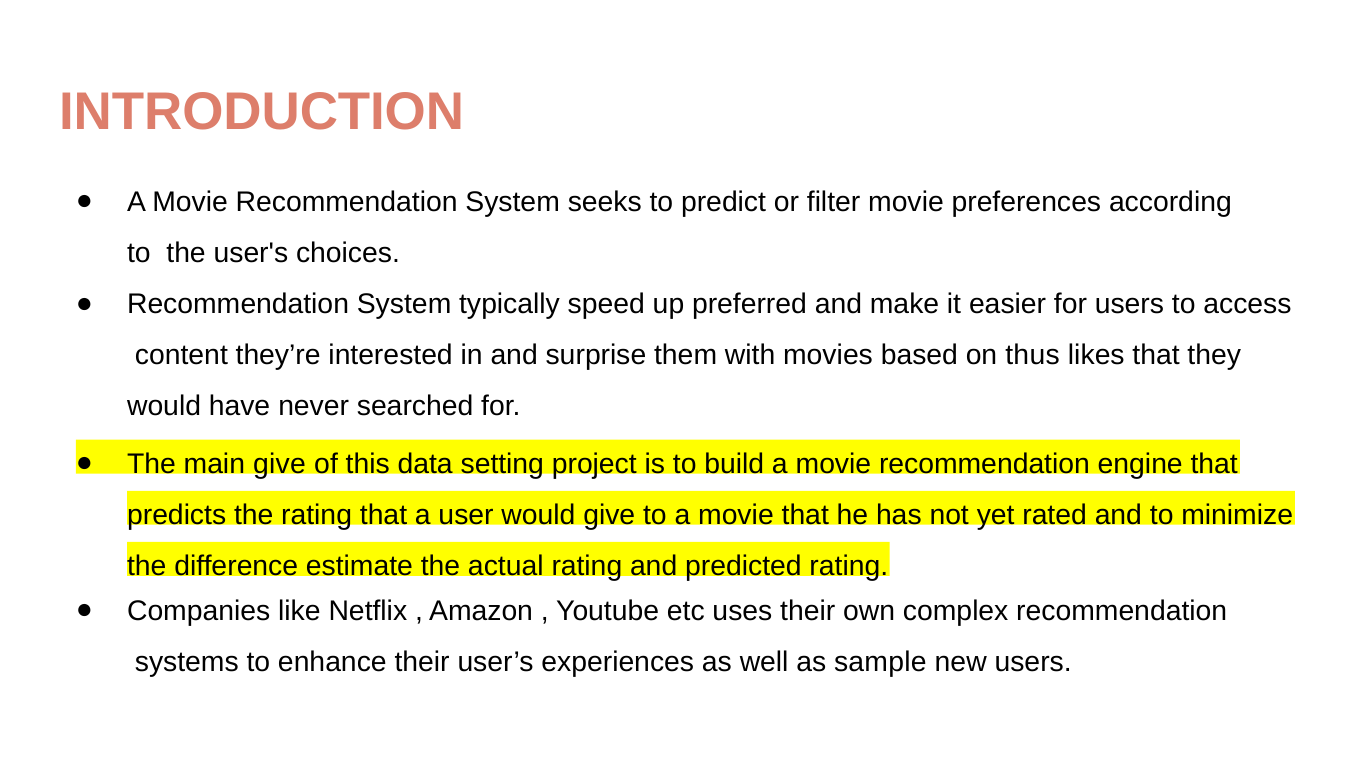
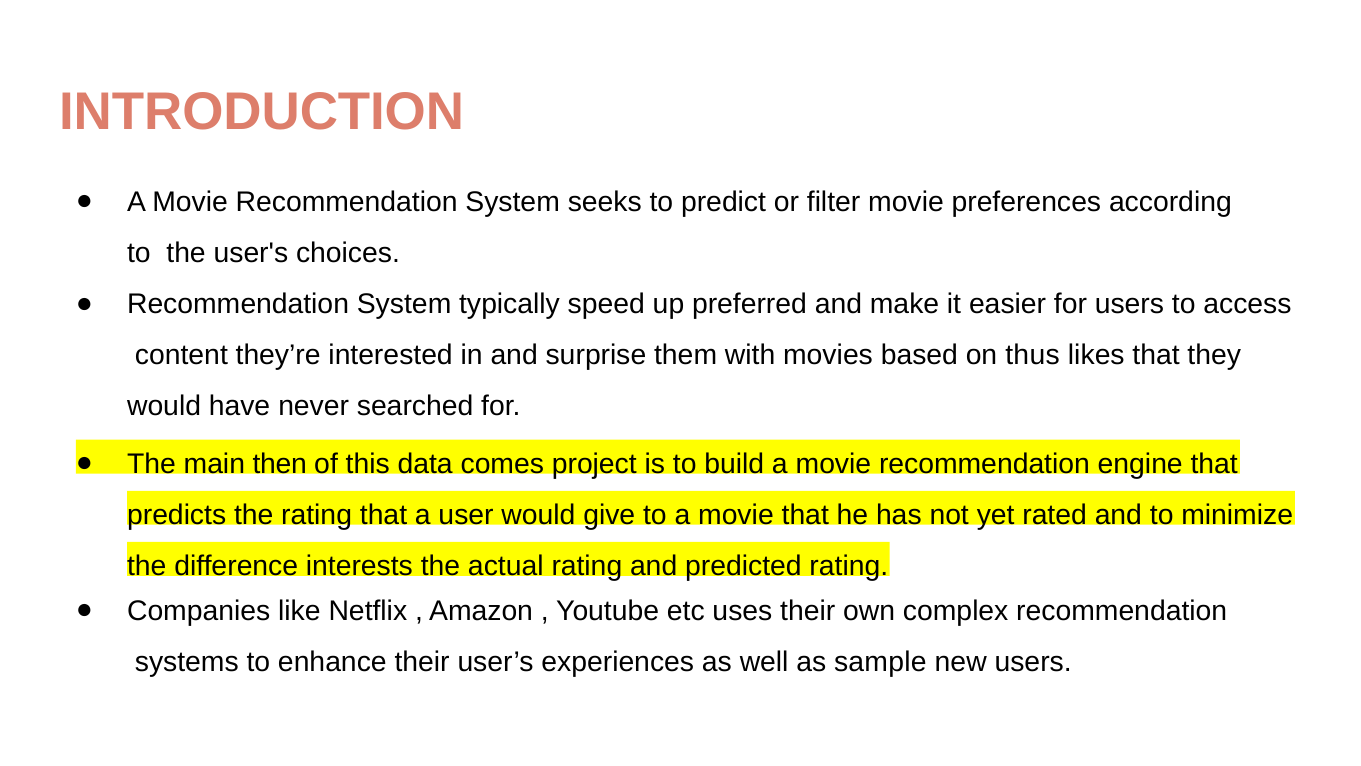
main give: give -> then (280, 464)
setting: setting -> comes (502, 464)
estimate: estimate -> interests (359, 566)
